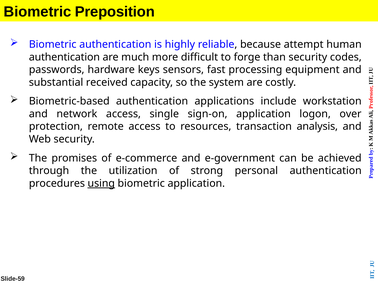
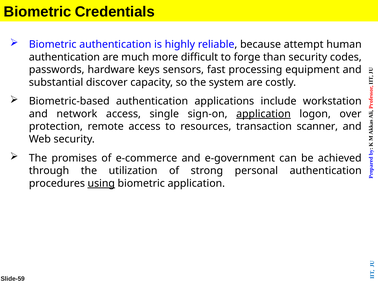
Preposition: Preposition -> Credentials (115, 12)
received: received -> discover (107, 82)
application underline: none -> present (263, 114)
analysis: analysis -> scanner (317, 126)
